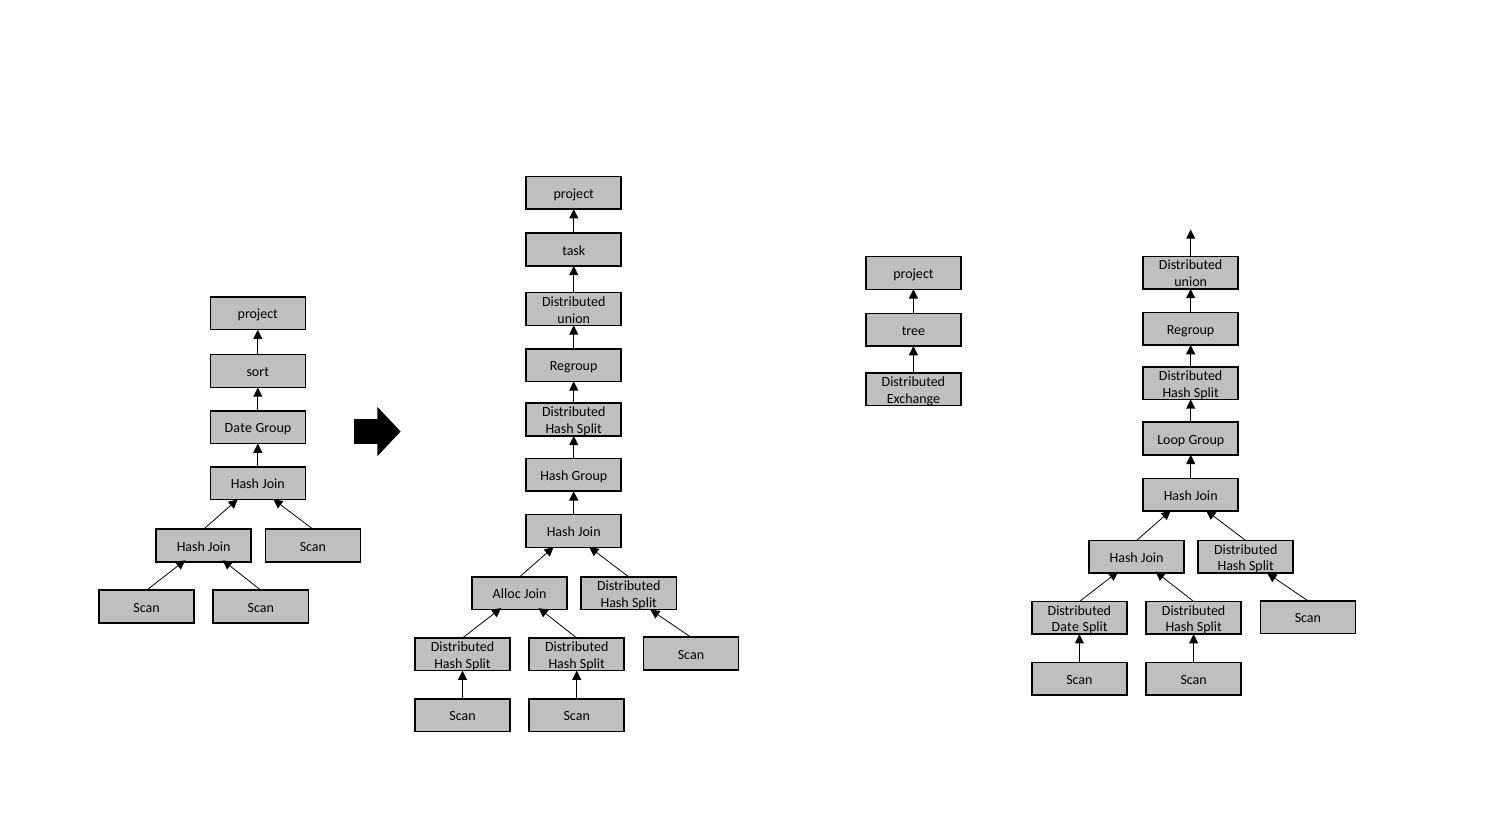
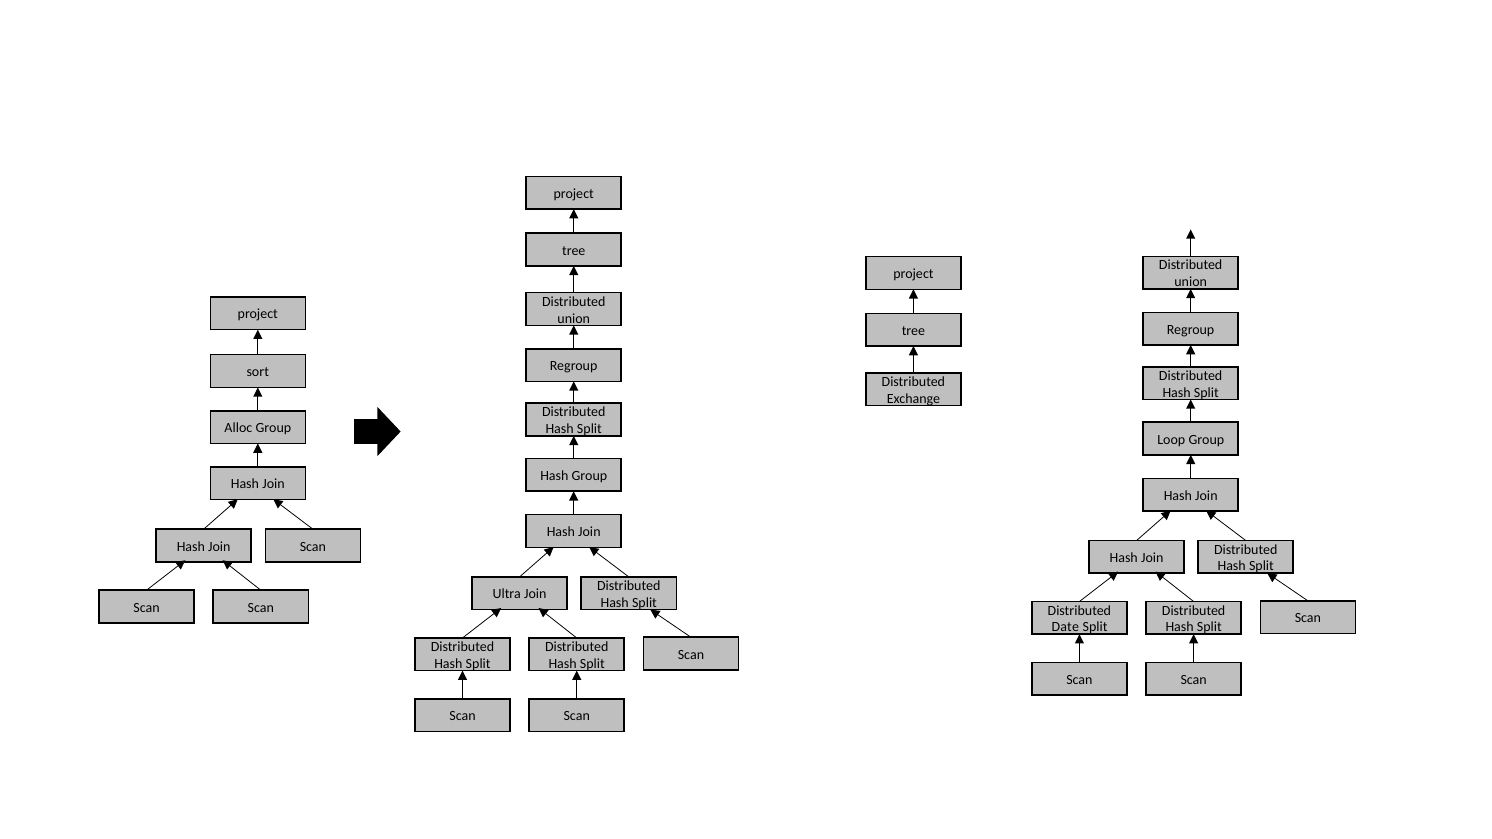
task: task -> tree (574, 251)
Date: Date -> Alloc (238, 428)
Alloc: Alloc -> Ultra (507, 594)
